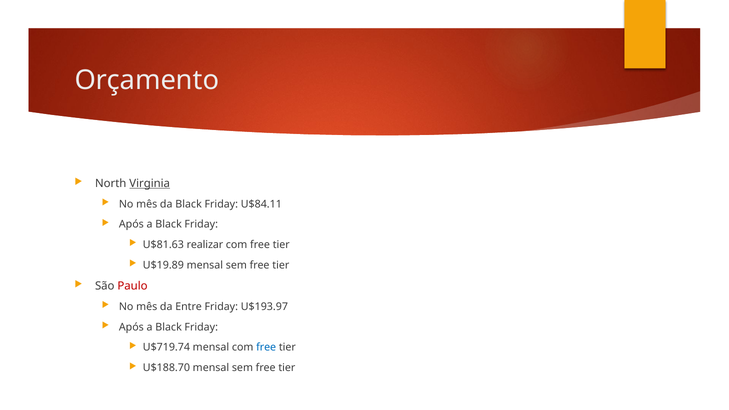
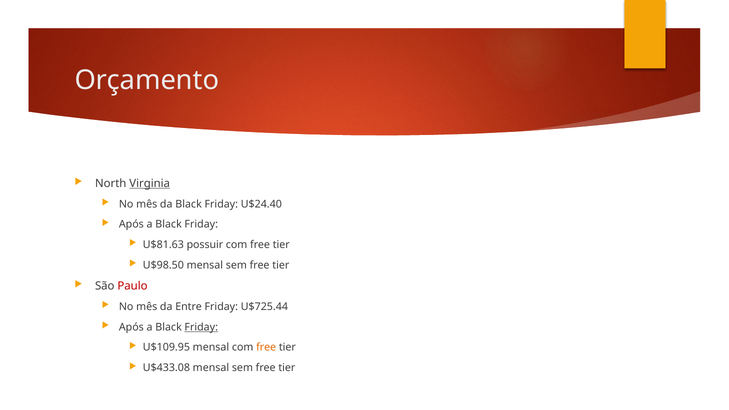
U$84.11: U$84.11 -> U$24.40 (261, 204)
realizar: realizar -> possuir (205, 245)
U$19.89: U$19.89 -> U$98.50 (163, 265)
U$193.97: U$193.97 -> U$725.44 (264, 307)
Friday underline: none -> present (201, 327)
U$719.74: U$719.74 -> U$109.95 (166, 348)
free colour: blue -> orange (266, 348)
U$188.70: U$188.70 -> U$433.08 (166, 368)
